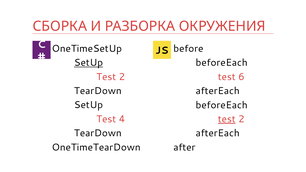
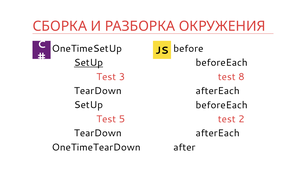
2: 2 -> 3 (122, 77)
6: 6 -> 8 (241, 77)
4: 4 -> 5 (122, 119)
test underline: present -> none (227, 119)
